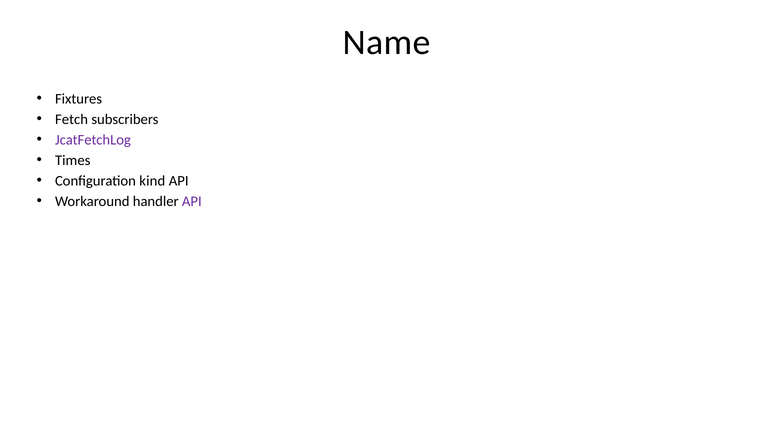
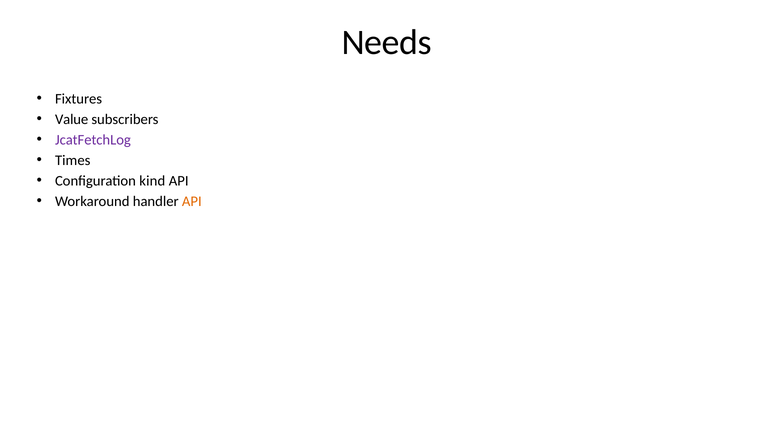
Name: Name -> Needs (387, 42)
Fetch: Fetch -> Value (72, 119)
API colour: purple -> orange (192, 202)
